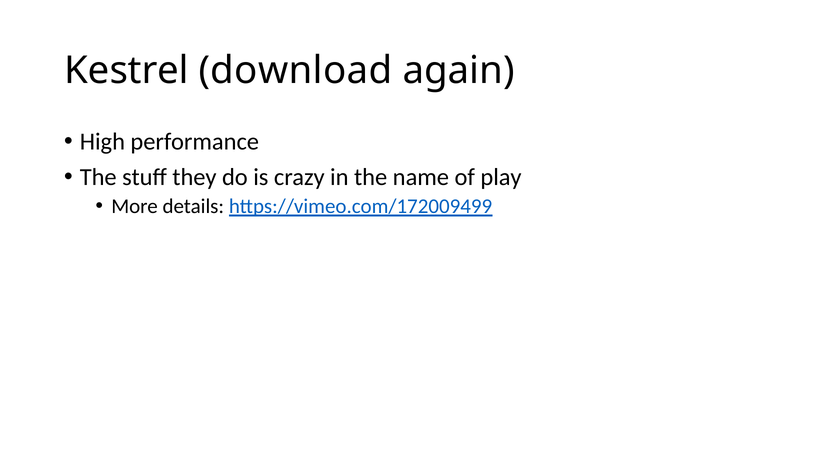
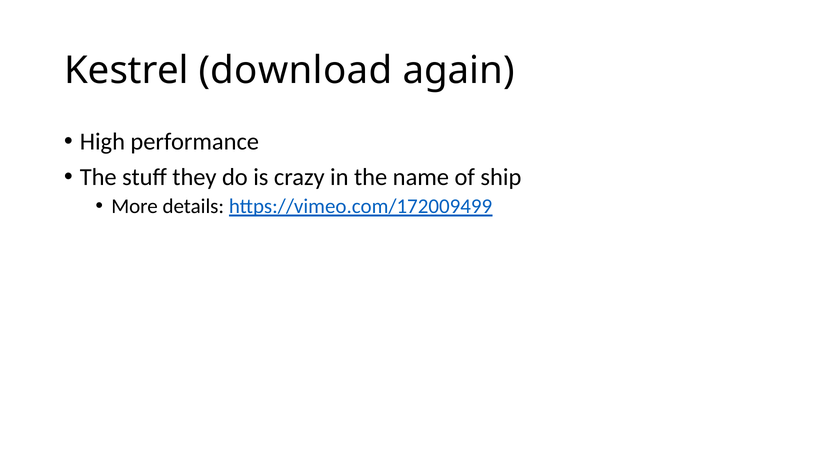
play: play -> ship (501, 177)
